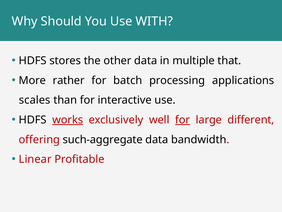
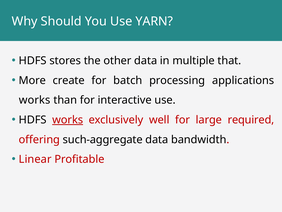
WITH: WITH -> YARN (154, 21)
rather: rather -> create (69, 80)
scales: scales -> works (35, 100)
for underline: present -> none (183, 120)
different: different -> required (251, 120)
